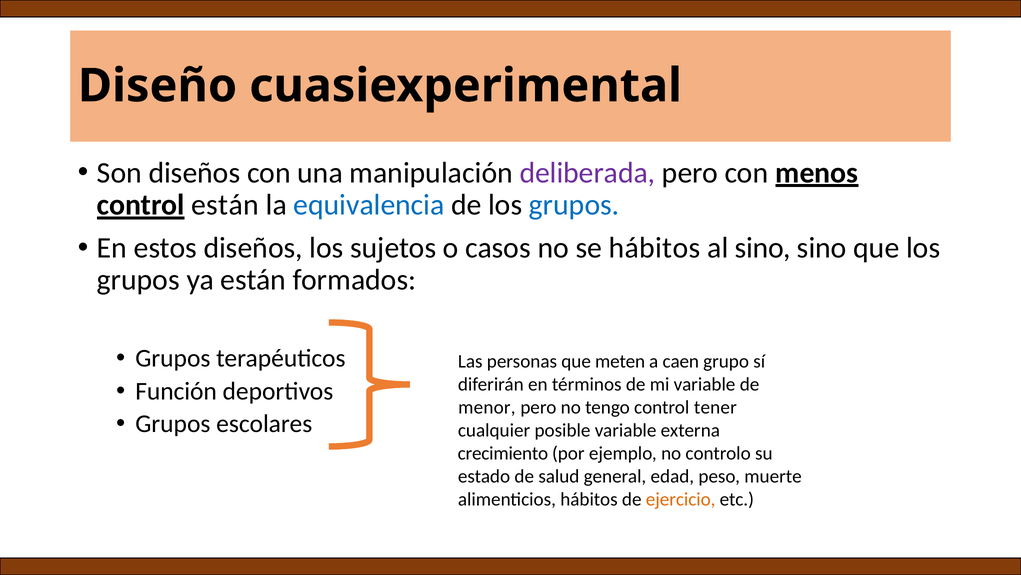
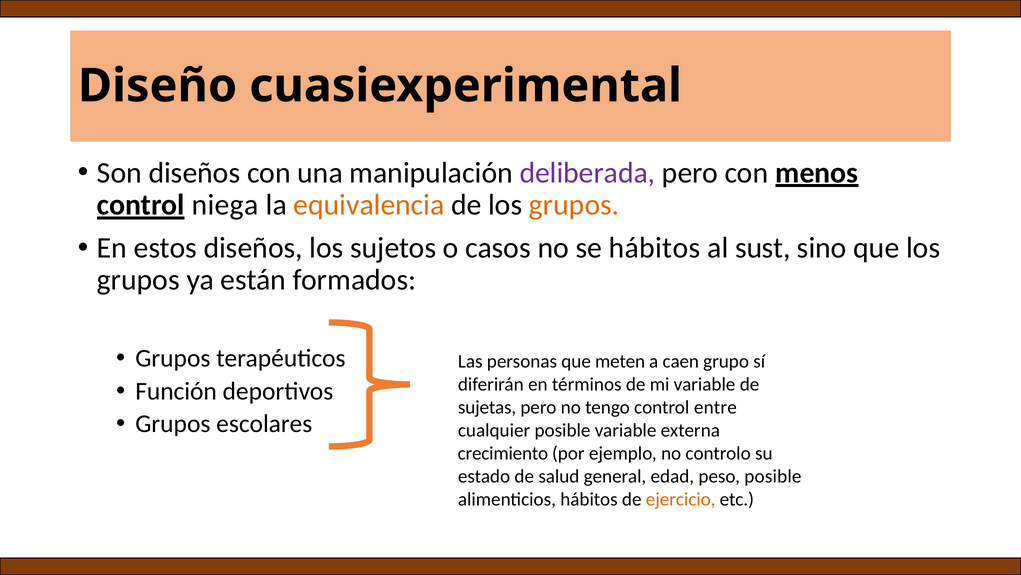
control están: están -> niega (225, 205)
equivalencia colour: blue -> orange (369, 205)
grupos colour: blue -> orange (574, 205)
al sino: sino -> sust (763, 248)
menor: menor -> sujetas (487, 407)
tener: tener -> entre (715, 407)
peso muerte: muerte -> posible (773, 476)
